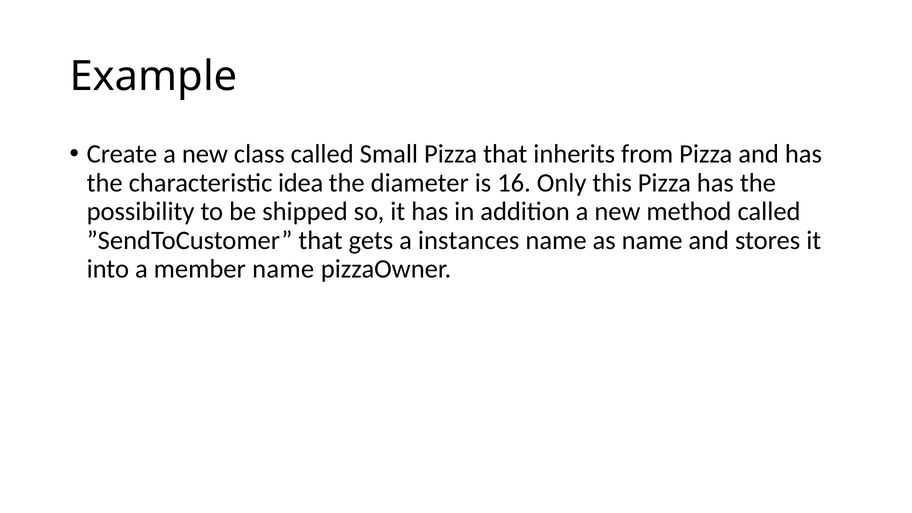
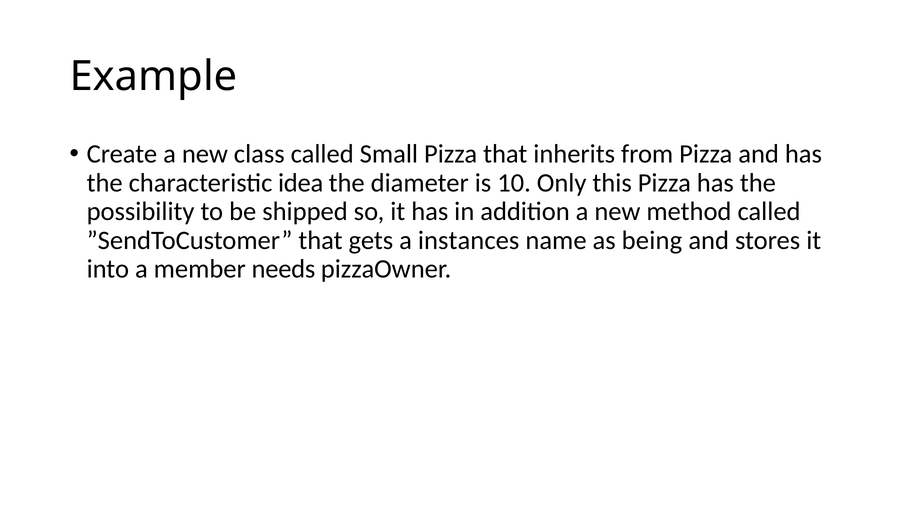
16: 16 -> 10 (514, 183)
as name: name -> being (652, 240)
member name: name -> needs (283, 269)
